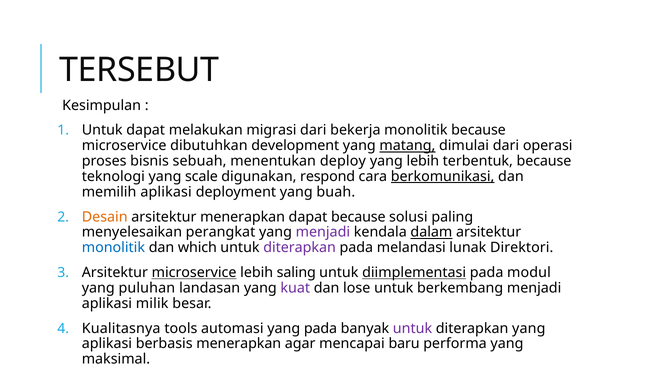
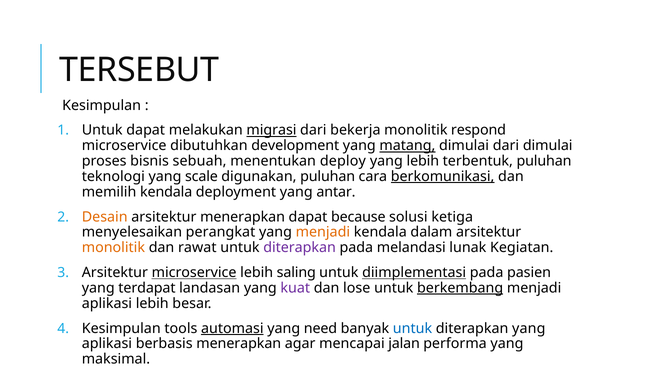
migrasi underline: none -> present (271, 130)
monolitik because: because -> respond (478, 130)
dari operasi: operasi -> dimulai (548, 146)
terbentuk because: because -> puluhan (544, 161)
digunakan respond: respond -> puluhan (328, 177)
memilih aplikasi: aplikasi -> kendala (166, 192)
buah: buah -> antar (336, 192)
paling: paling -> ketiga (452, 217)
menjadi colour: purple -> orange (323, 232)
dalam underline: present -> none (431, 232)
monolitik colour: blue -> orange (113, 248)
which: which -> rawat (197, 248)
Direktori: Direktori -> Kegiatan (522, 248)
modul: modul -> pasien (529, 273)
puluhan: puluhan -> terdapat (147, 288)
berkembang underline: none -> present (460, 288)
aplikasi milik: milik -> lebih (152, 304)
Kualitasnya: Kualitasnya -> Kesimpulan (121, 329)
automasi underline: none -> present (232, 329)
yang pada: pada -> need (320, 329)
untuk colour: purple -> blue (413, 329)
baru: baru -> jalan (404, 344)
